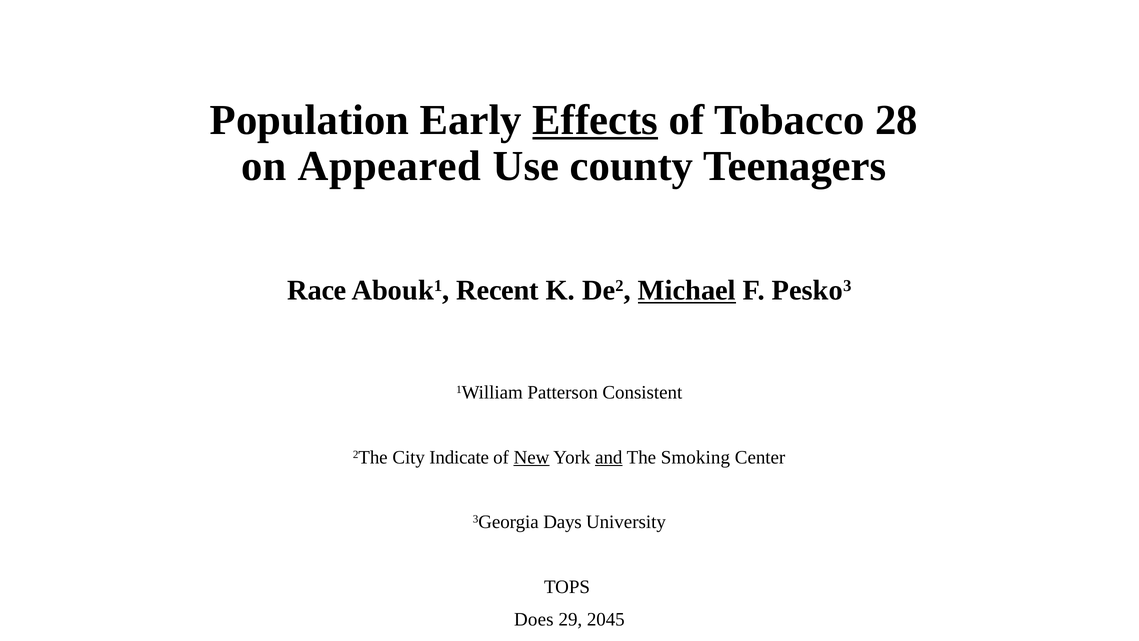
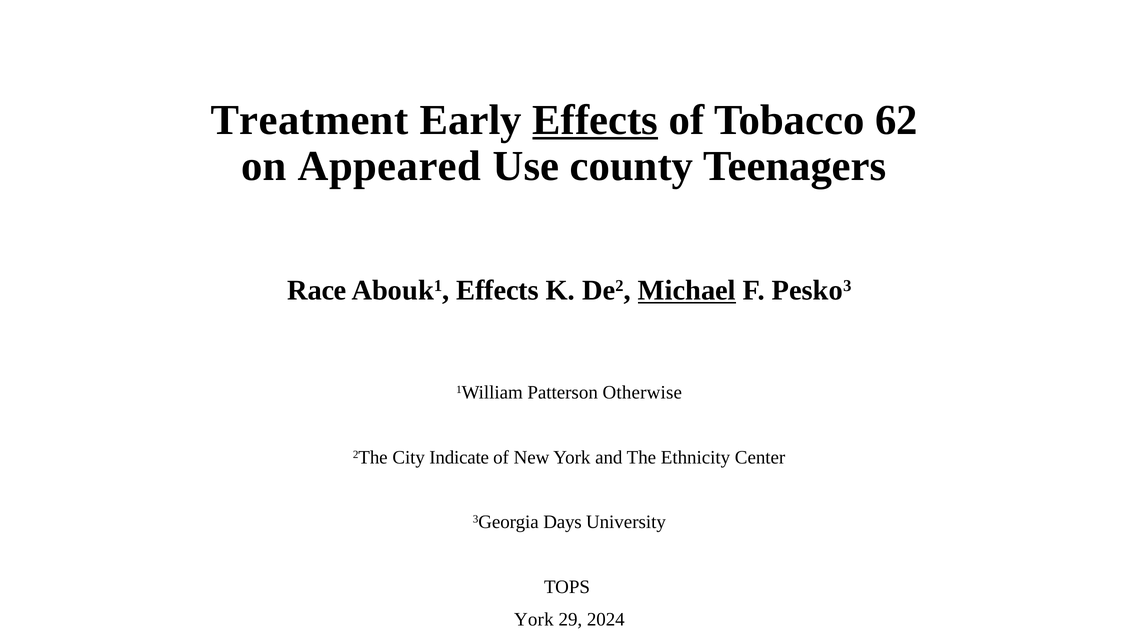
Population: Population -> Treatment (309, 120)
28: 28 -> 62 (896, 120)
Abouk1 Recent: Recent -> Effects (498, 290)
Consistent: Consistent -> Otherwise (642, 393)
New underline: present -> none (532, 457)
and underline: present -> none (609, 457)
Smoking: Smoking -> Ethnicity (696, 457)
Does: Does -> York (534, 619)
2045: 2045 -> 2024 (606, 619)
